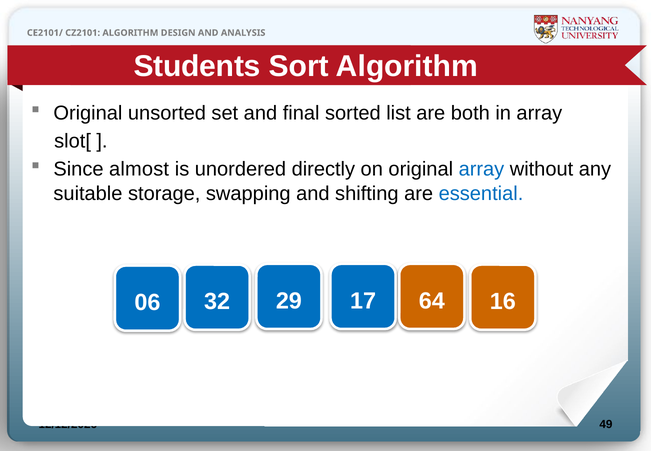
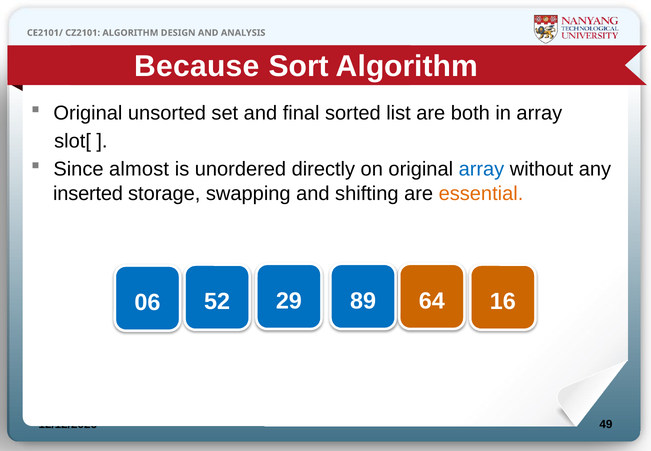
Students: Students -> Because (197, 66)
suitable: suitable -> inserted (88, 193)
essential colour: blue -> orange (481, 193)
32: 32 -> 52 (217, 302)
17: 17 -> 89 (363, 301)
